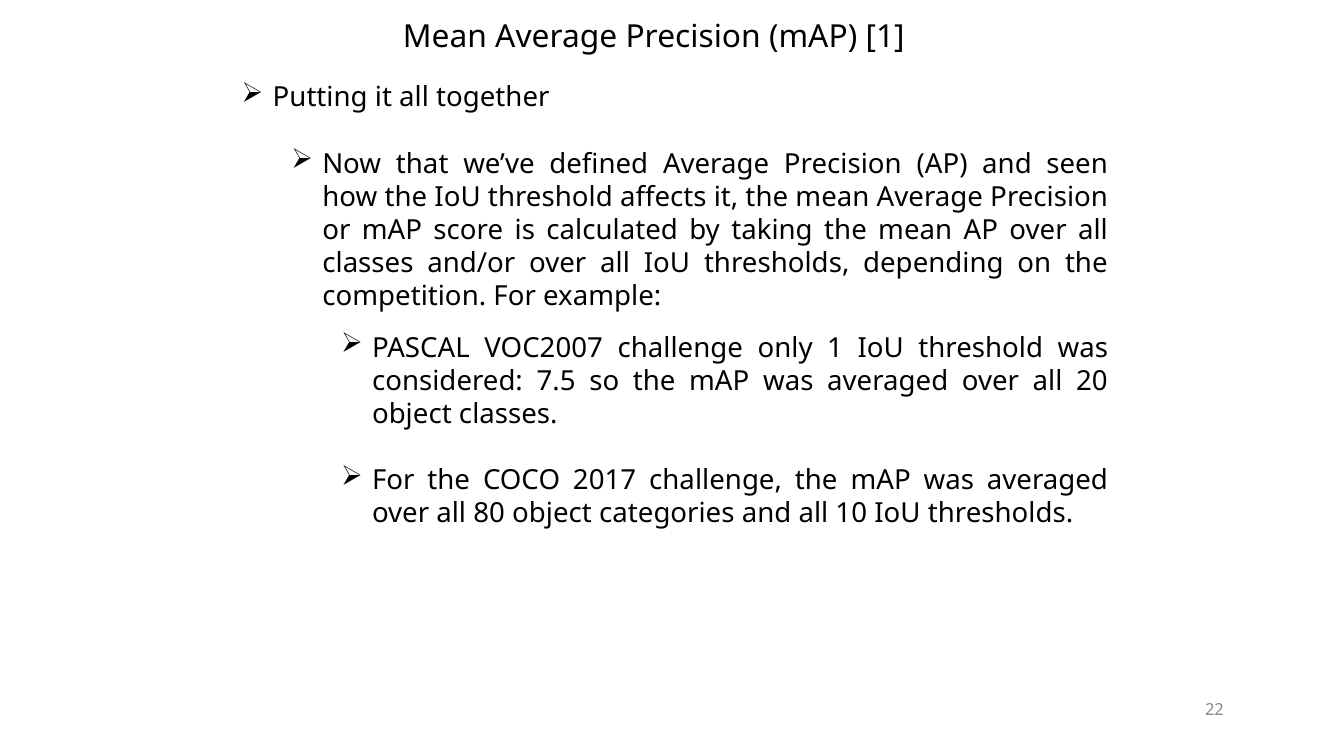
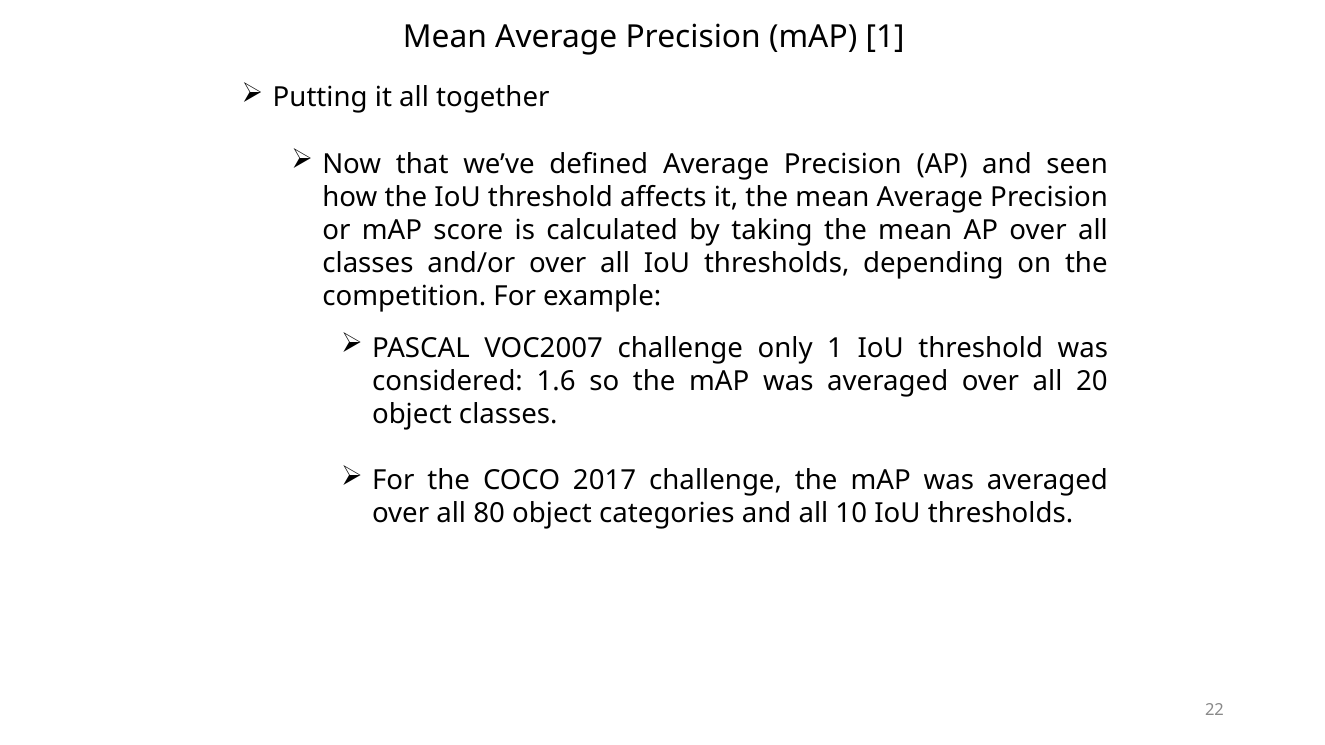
7.5: 7.5 -> 1.6 (556, 381)
